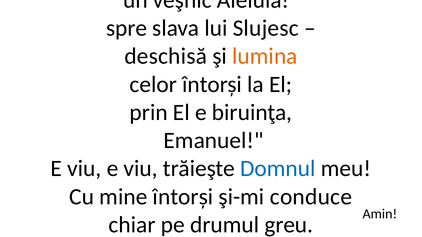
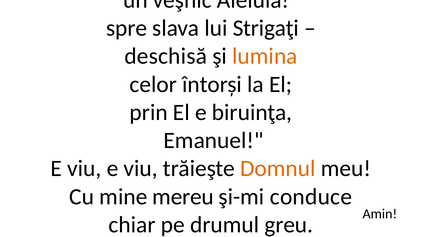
lui Slujesc: Slujesc -> Strigaţi (266, 28)
Domnul colour: blue -> orange (278, 169)
mine întorși: întorși -> mereu (183, 197)
